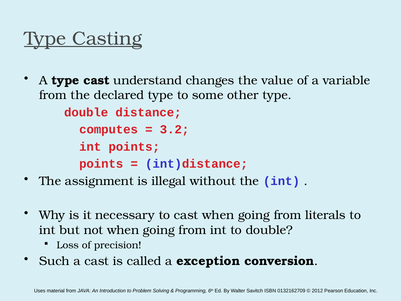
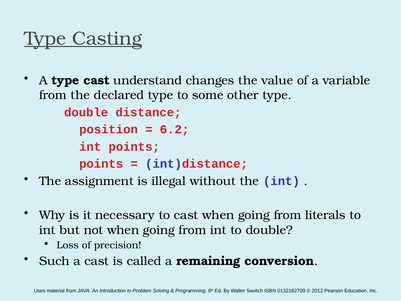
computes: computes -> position (109, 129)
3.2: 3.2 -> 6.2 (175, 129)
exception: exception -> remaining (208, 261)
